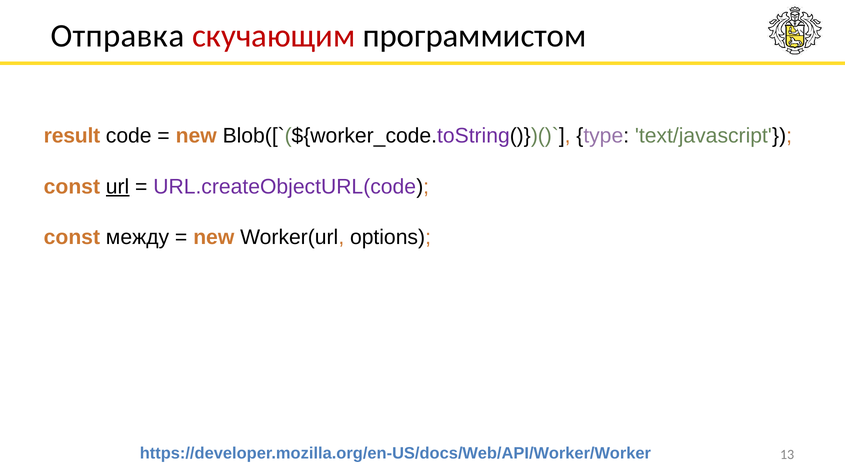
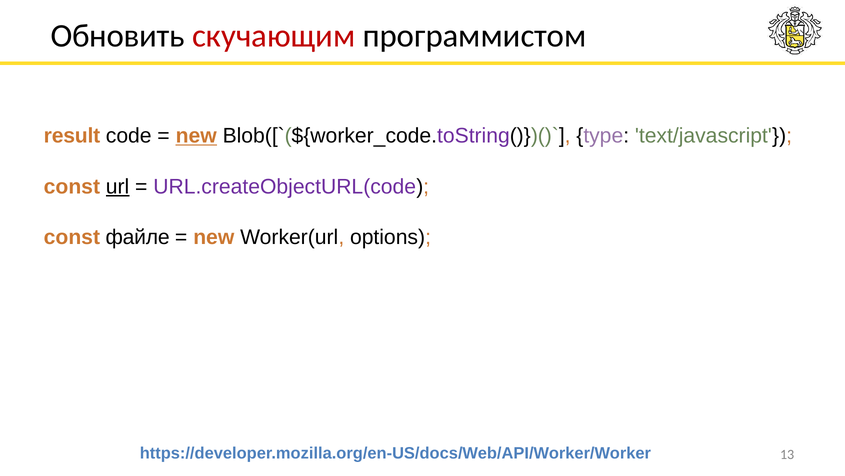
Отправка: Отправка -> Обновить (118, 36)
new underline: none -> present (196, 136)
между: между -> файле (138, 237)
